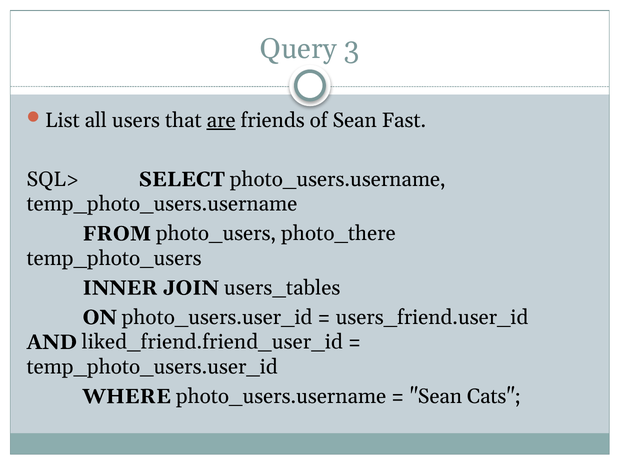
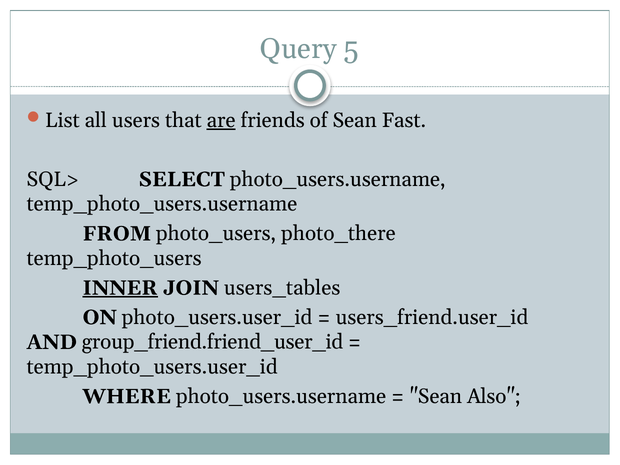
3: 3 -> 5 (351, 49)
INNER underline: none -> present (120, 288)
liked_friend.friend_user_id: liked_friend.friend_user_id -> group_friend.friend_user_id (212, 342)
Cats: Cats -> Also (494, 396)
